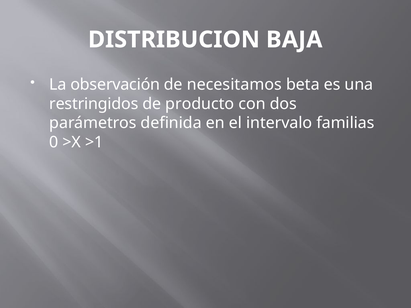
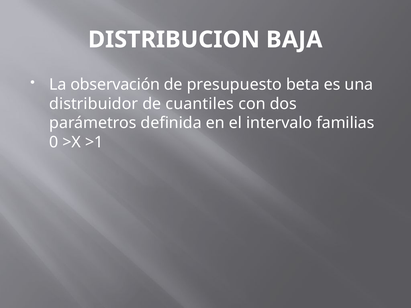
necesitamos: necesitamos -> presupuesto (234, 85)
restringidos: restringidos -> distribuidor (94, 104)
producto: producto -> cuantiles (200, 104)
